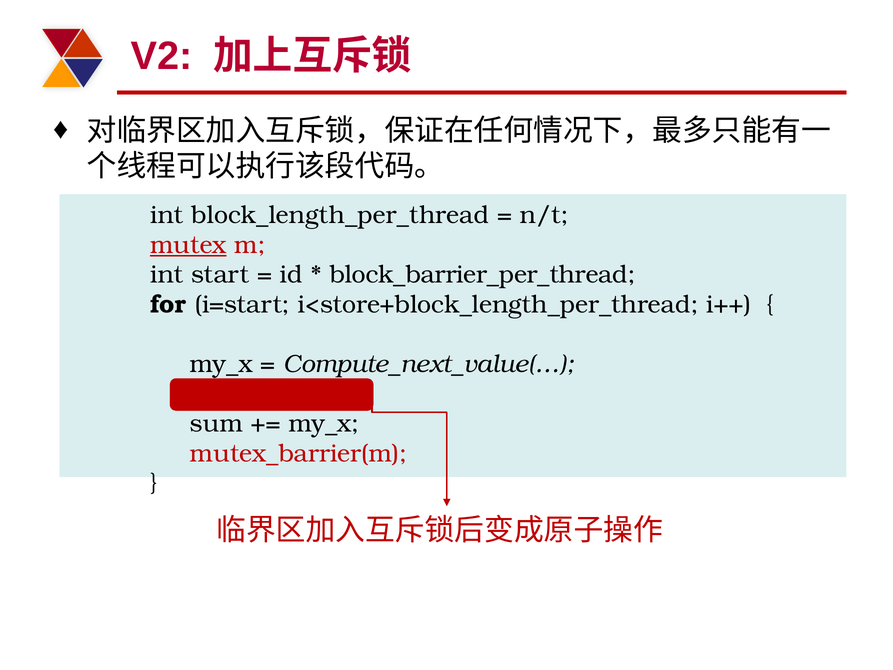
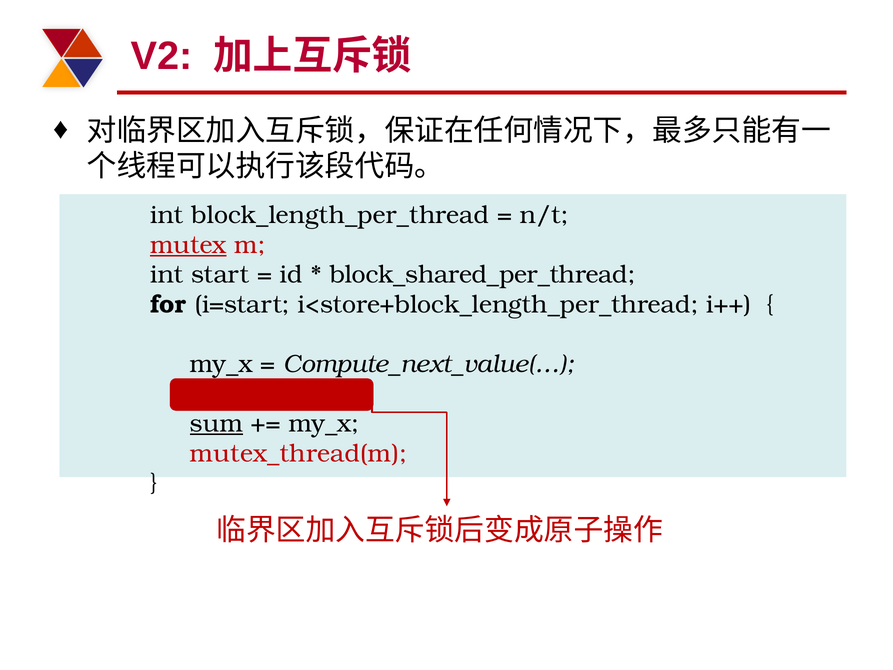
block_barrier_per_thread: block_barrier_per_thread -> block_shared_per_thread (483, 275)
sum underline: none -> present (216, 424)
mutex_barrier(m: mutex_barrier(m -> mutex_thread(m (299, 453)
